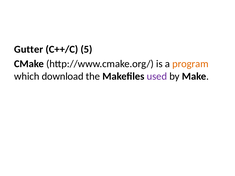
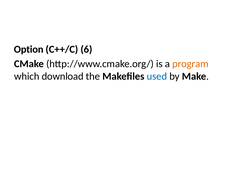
Gutter: Gutter -> Option (29, 49)
5: 5 -> 6 (86, 49)
used colour: purple -> blue (157, 76)
